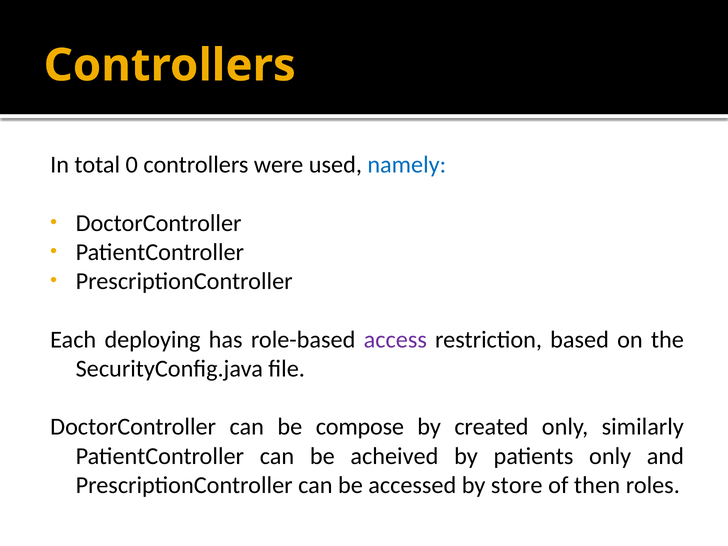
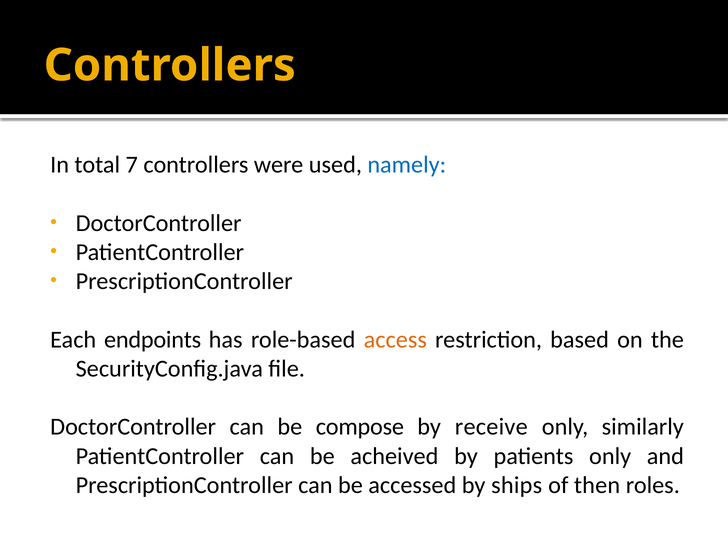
0: 0 -> 7 (132, 165)
deploying: deploying -> endpoints (153, 340)
access colour: purple -> orange (395, 340)
created: created -> receive (491, 427)
store: store -> ships (517, 485)
